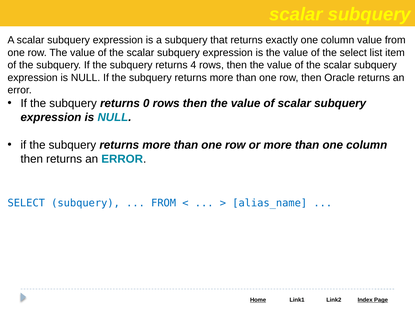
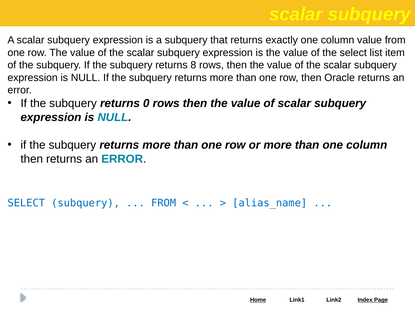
4: 4 -> 8 (193, 65)
